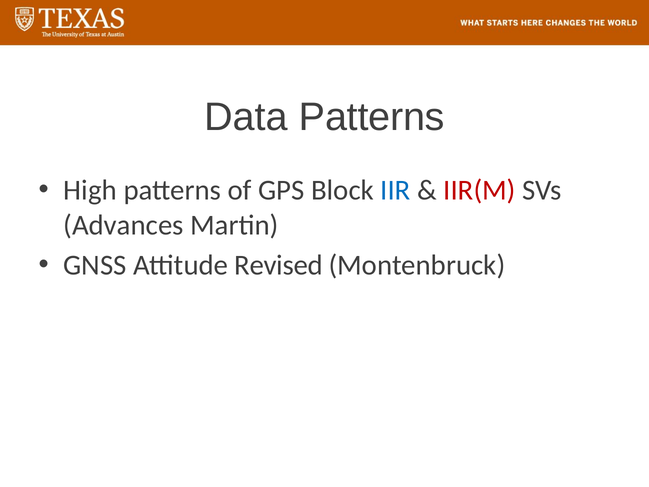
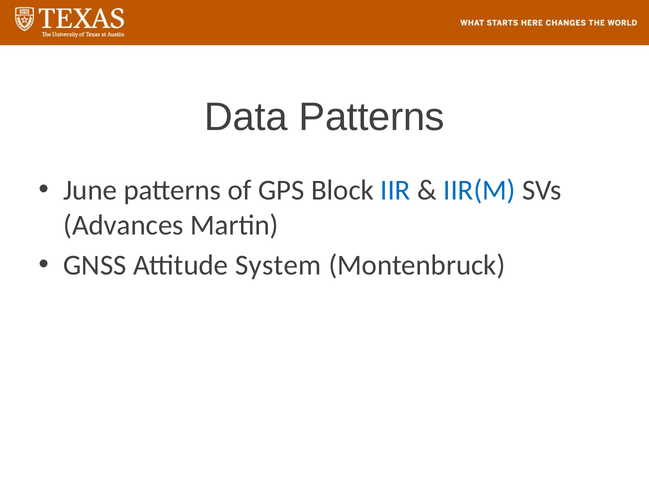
High: High -> June (90, 190)
IIR(M colour: red -> blue (480, 190)
Revised: Revised -> System (278, 265)
